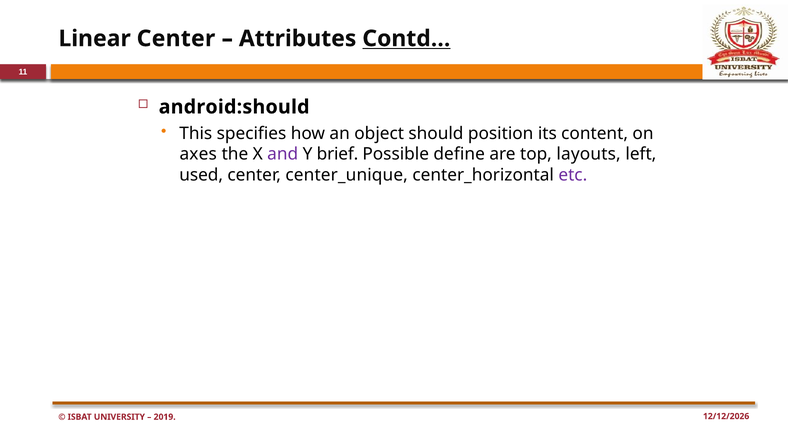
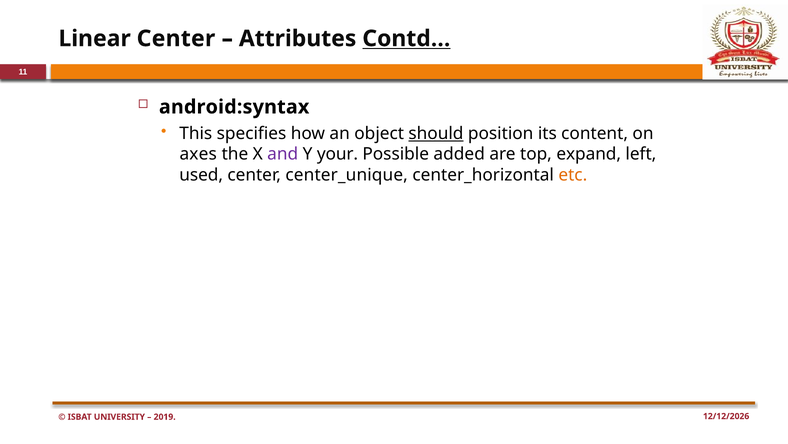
android:should: android:should -> android:syntax (234, 107)
should underline: none -> present (436, 133)
brief: brief -> your (337, 154)
define: define -> added (459, 154)
layouts: layouts -> expand (589, 154)
etc colour: purple -> orange (573, 175)
